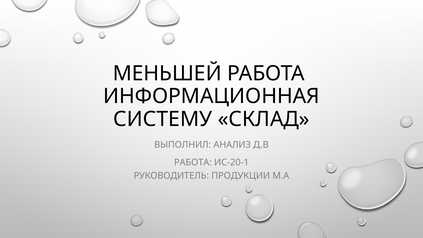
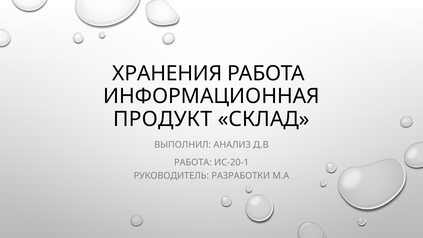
МЕНЬШЕЙ: МЕНЬШЕЙ -> ХРАНЕНИЯ (167, 73)
СИСТЕМУ: СИСТЕМУ -> ПРОДУКТ (163, 119)
ПРОДУКЦИИ: ПРОДУКЦИИ -> РАЗРАБОТКИ (241, 176)
